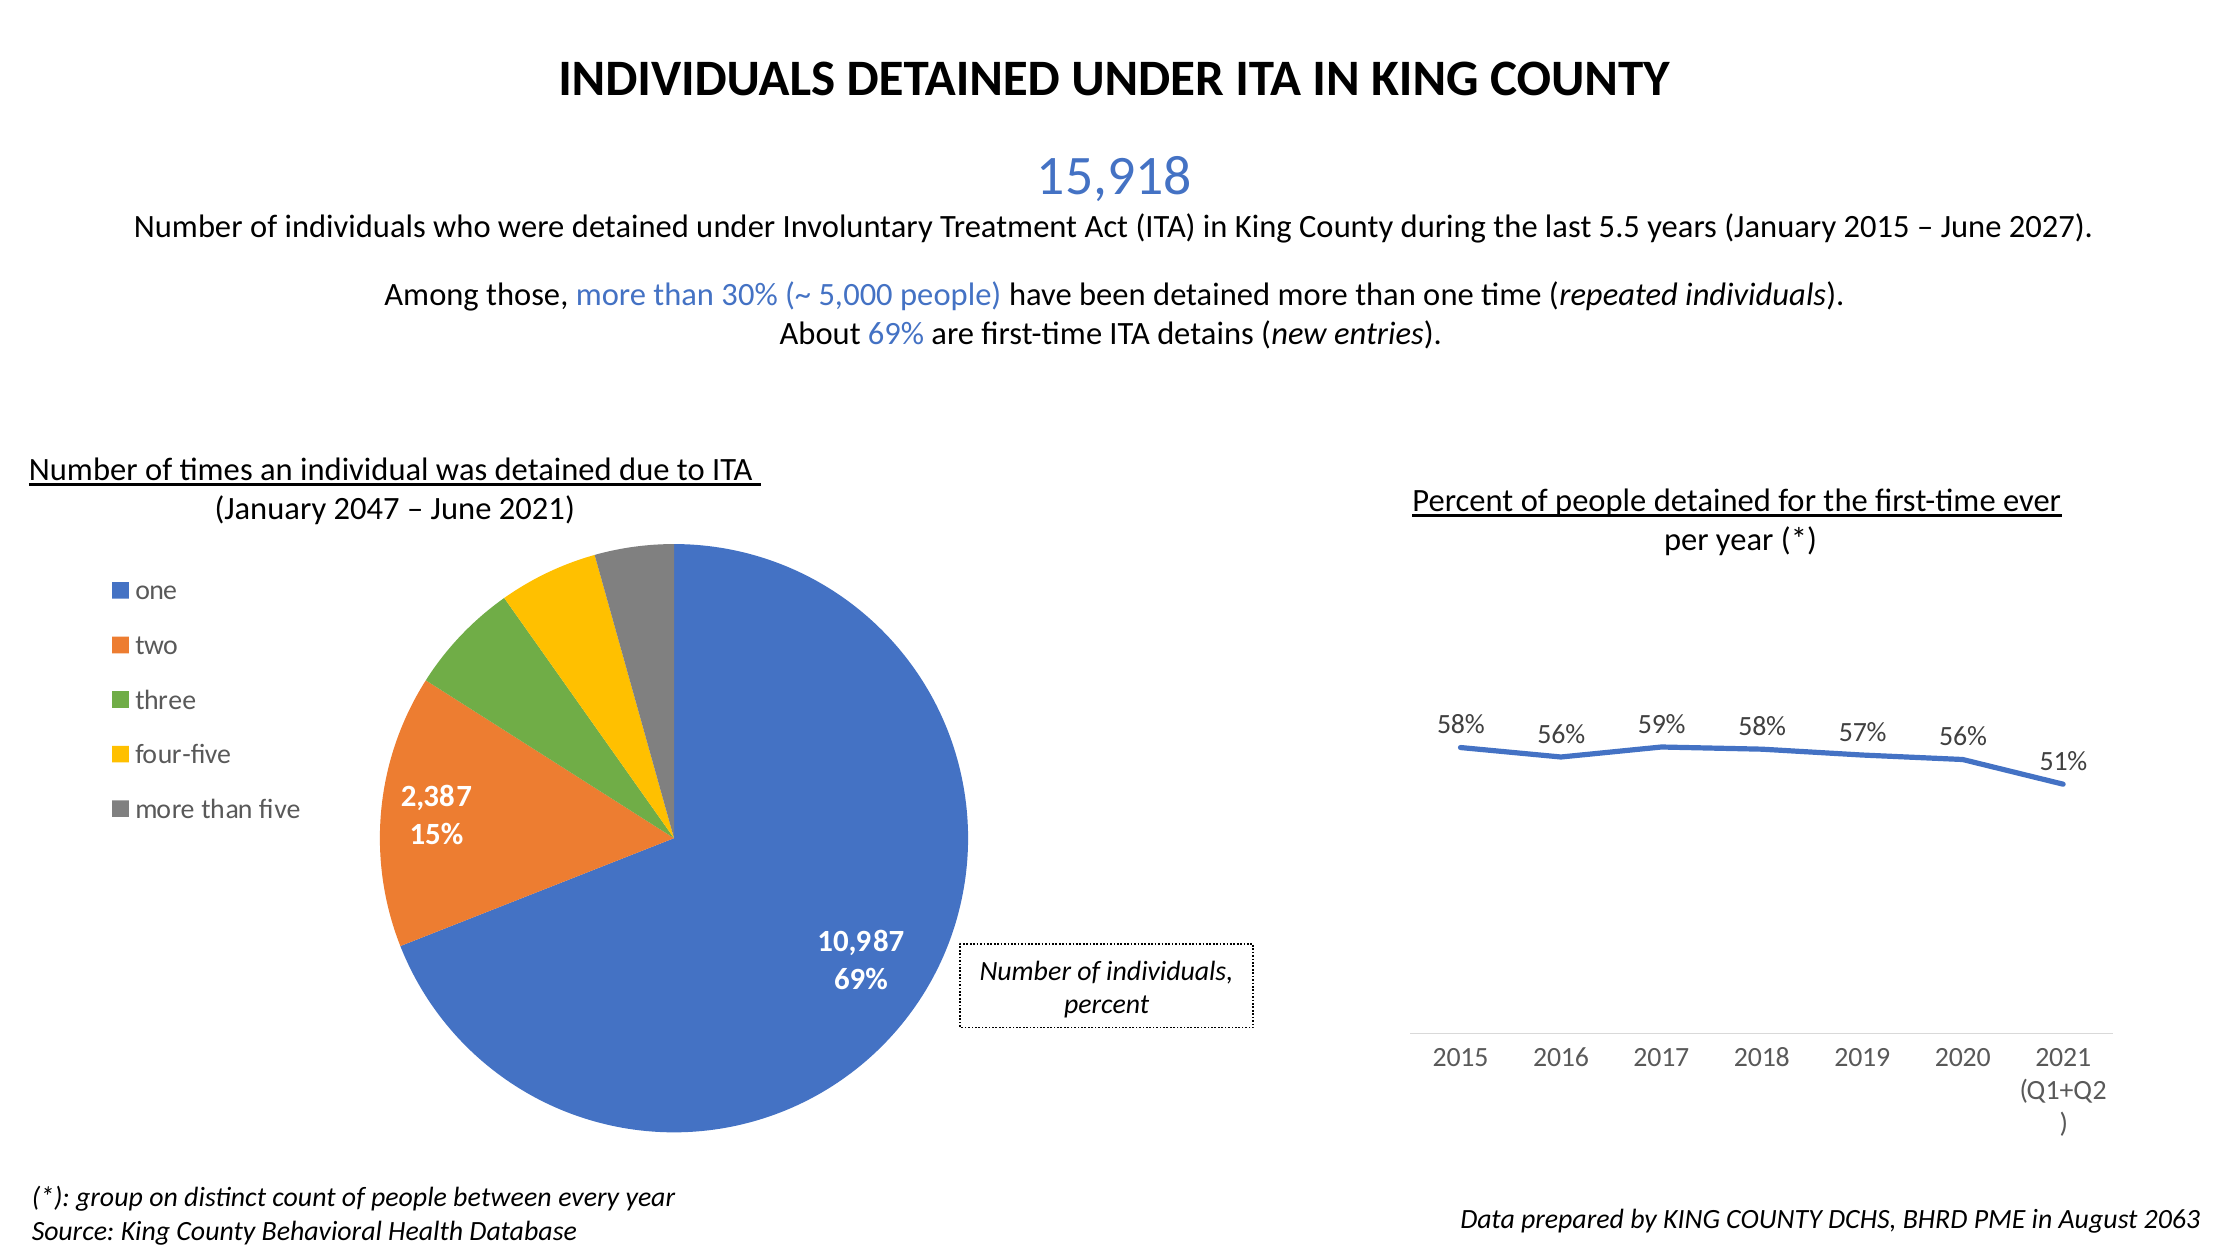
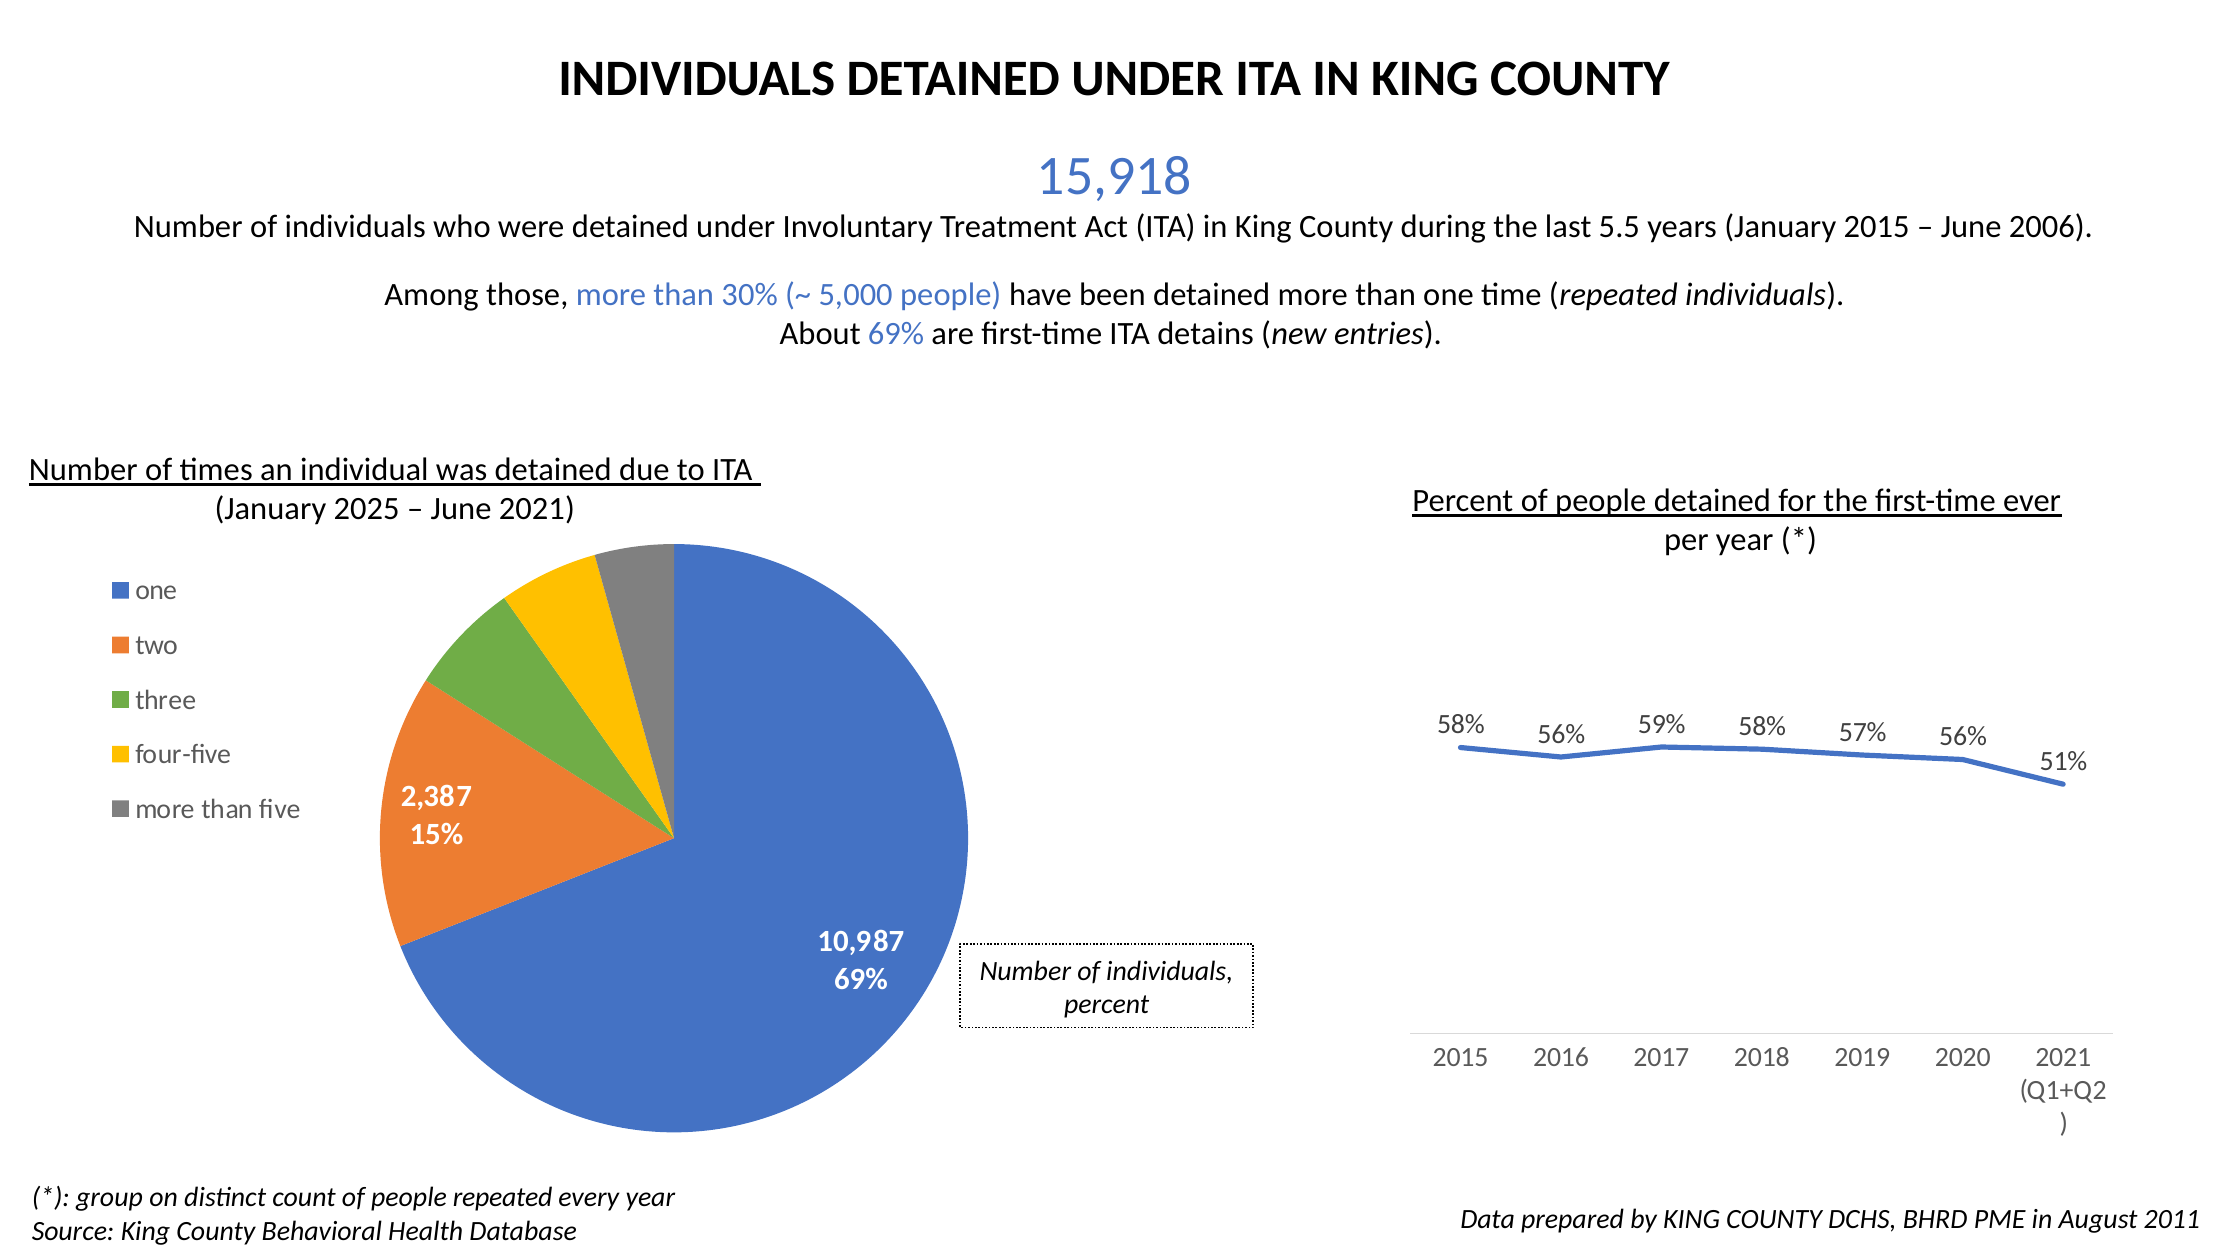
2027: 2027 -> 2006 (2051, 227)
2047: 2047 -> 2025 (367, 509)
people between: between -> repeated (503, 1197)
2063: 2063 -> 2011 (2172, 1219)
